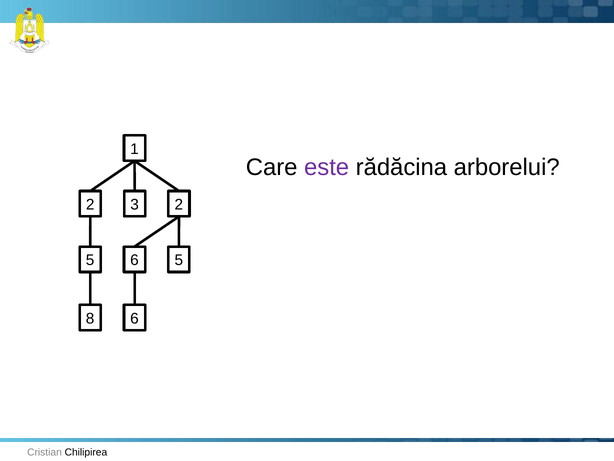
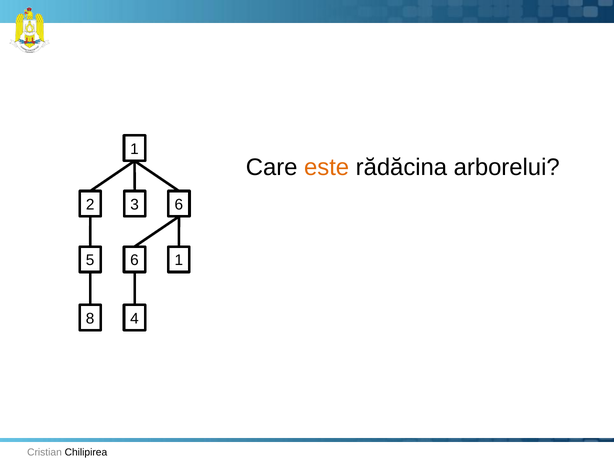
este colour: purple -> orange (327, 167)
3 2: 2 -> 6 (179, 205)
6 5: 5 -> 1 (179, 260)
8 6: 6 -> 4 (134, 318)
